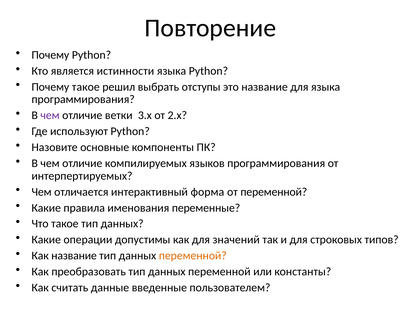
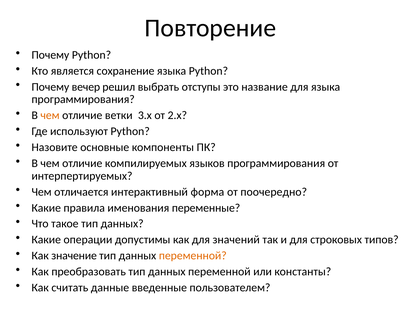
истинности: истинности -> сохранение (126, 71)
Почему такое: такое -> вечер (86, 87)
чем colour: purple -> orange (50, 115)
от переменной: переменной -> поочередно (274, 192)
Как название: название -> значение (74, 256)
